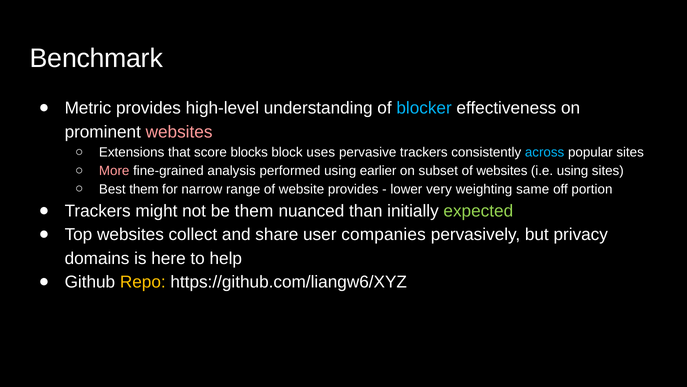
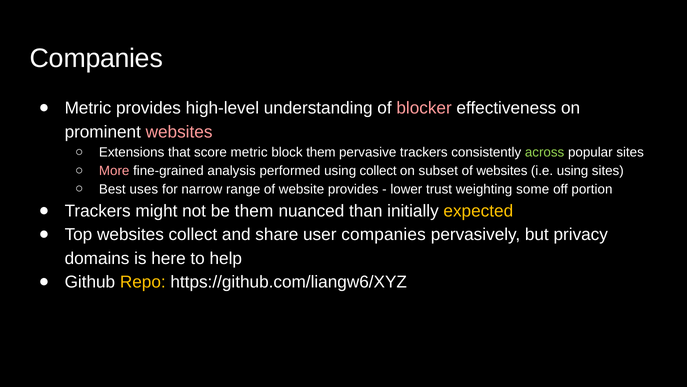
Benchmark: Benchmark -> Companies (96, 58)
blocker colour: light blue -> pink (424, 108)
score blocks: blocks -> metric (249, 152)
block uses: uses -> them (321, 152)
across colour: light blue -> light green (545, 152)
using earlier: earlier -> collect (378, 171)
Best them: them -> uses (144, 189)
very: very -> trust (439, 189)
same: same -> some (533, 189)
expected colour: light green -> yellow (478, 211)
